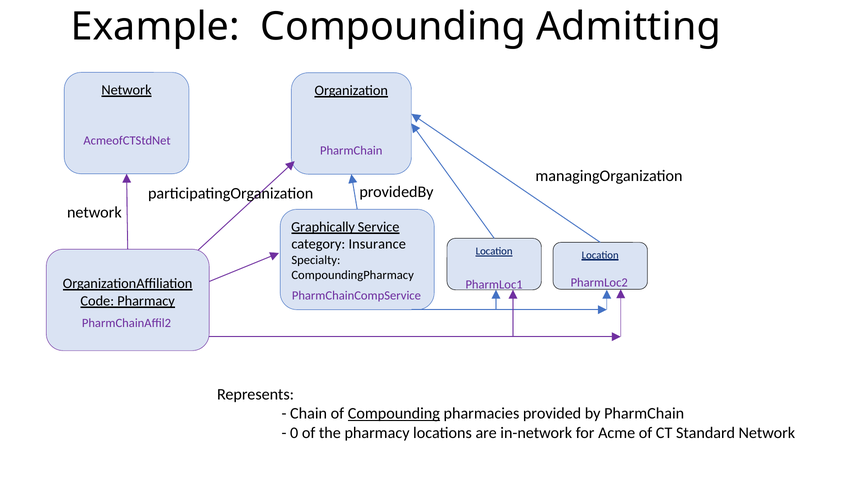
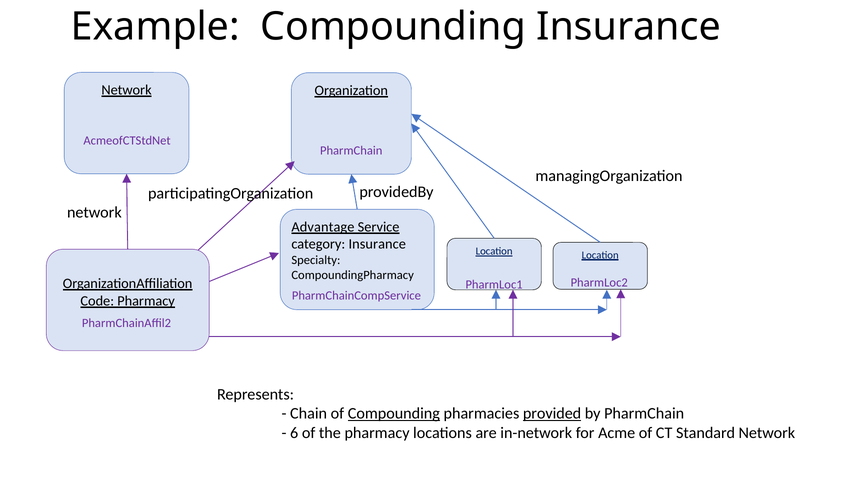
Compounding Admitting: Admitting -> Insurance (629, 27)
Graphically: Graphically -> Advantage (323, 227)
provided underline: none -> present (552, 414)
0: 0 -> 6 (294, 433)
